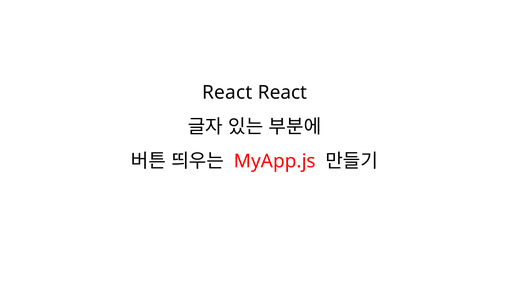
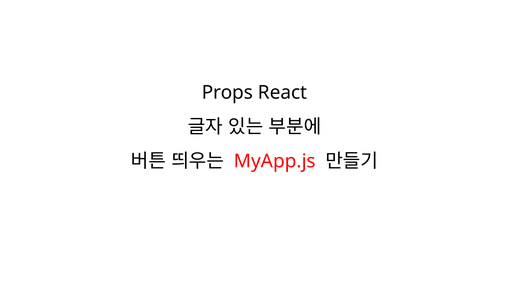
React: React -> Props (227, 93)
